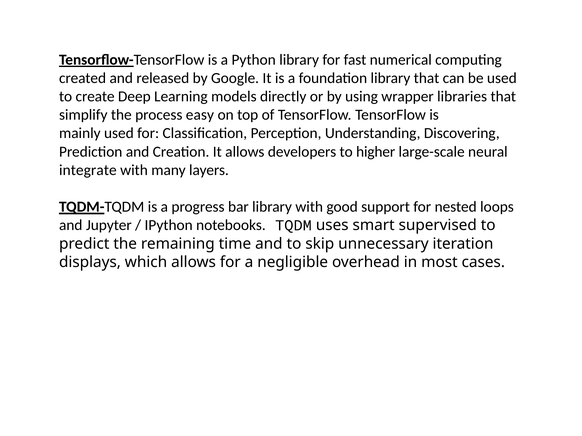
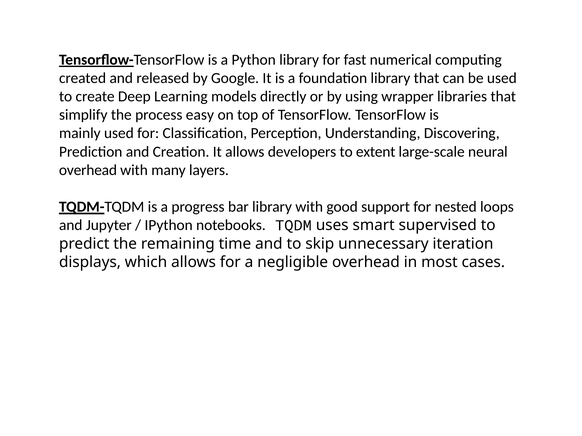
higher: higher -> extent (376, 152)
integrate: integrate -> overhead (88, 170)
